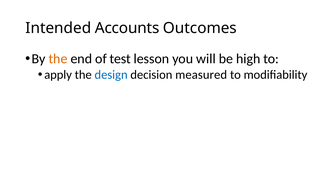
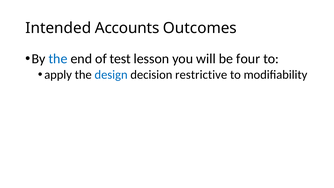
the colour: orange -> blue (58, 59)
high: high -> four (248, 59)
measured: measured -> restrictive (201, 75)
